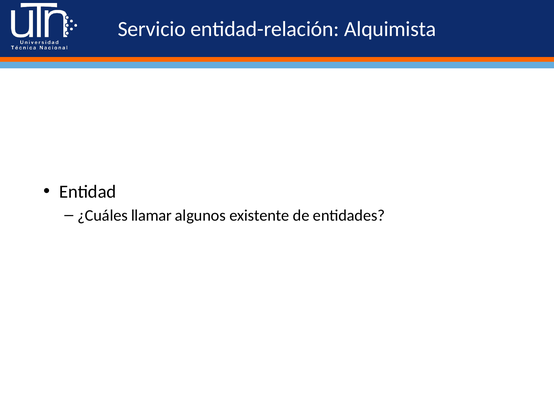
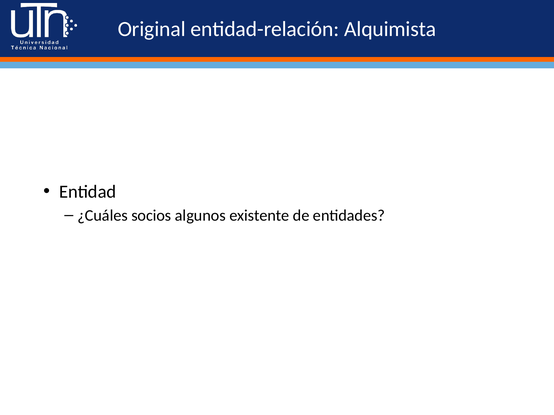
Servicio: Servicio -> Original (152, 29)
llamar: llamar -> socios (151, 216)
